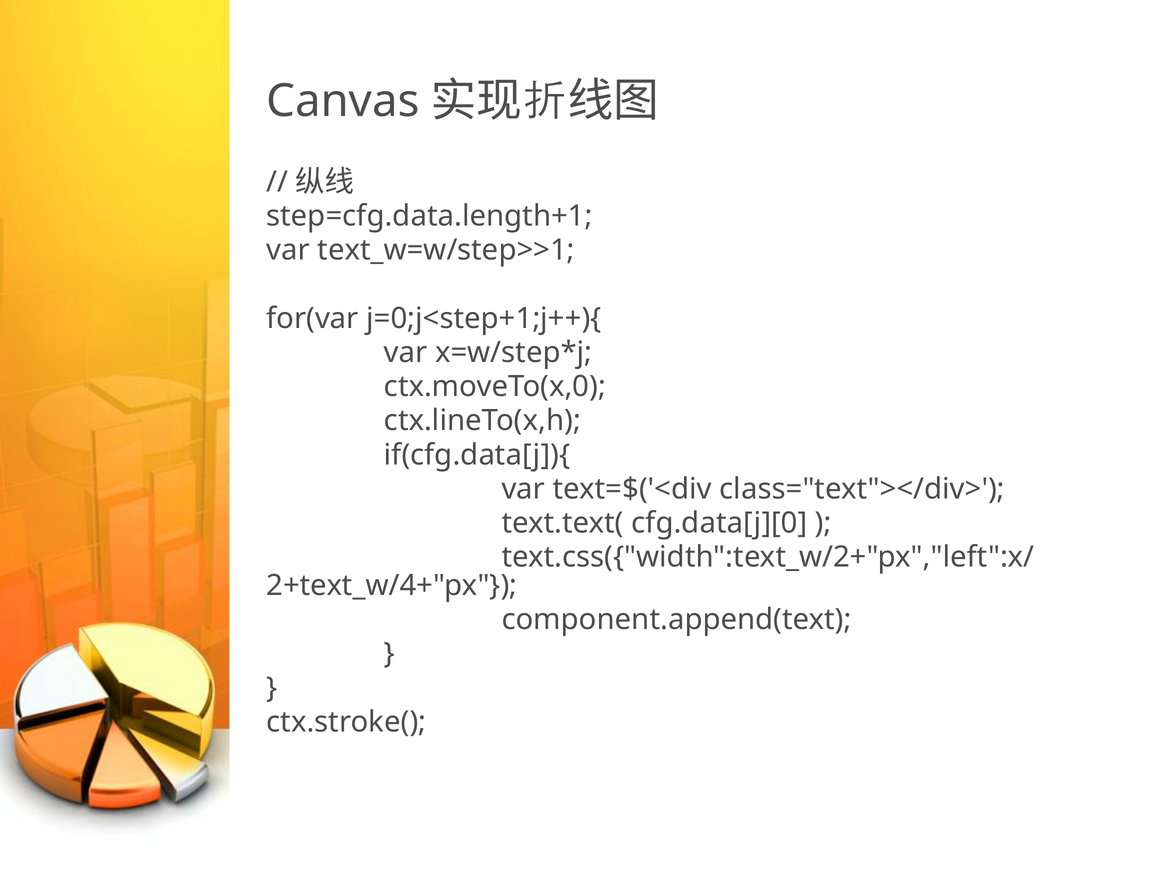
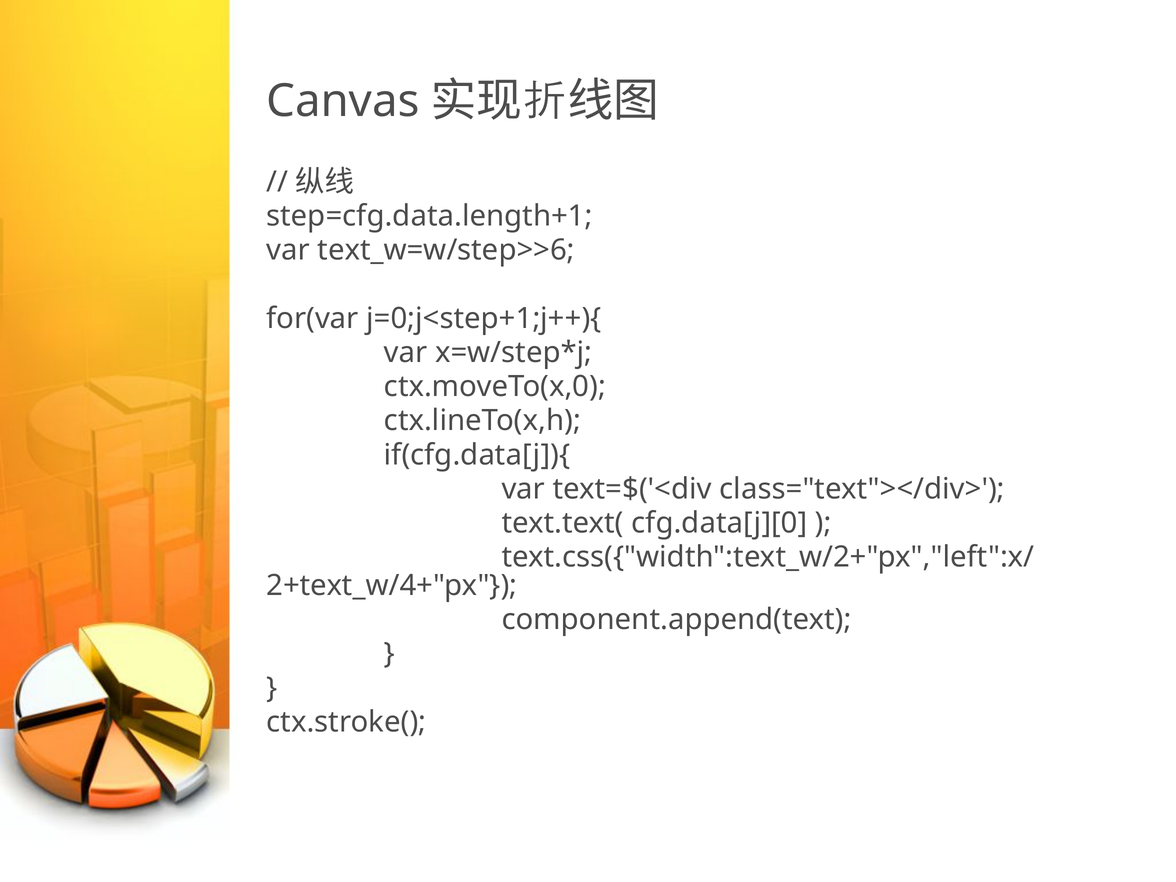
text_w=w/step>>1: text_w=w/step>>1 -> text_w=w/step>>6 (446, 250)
